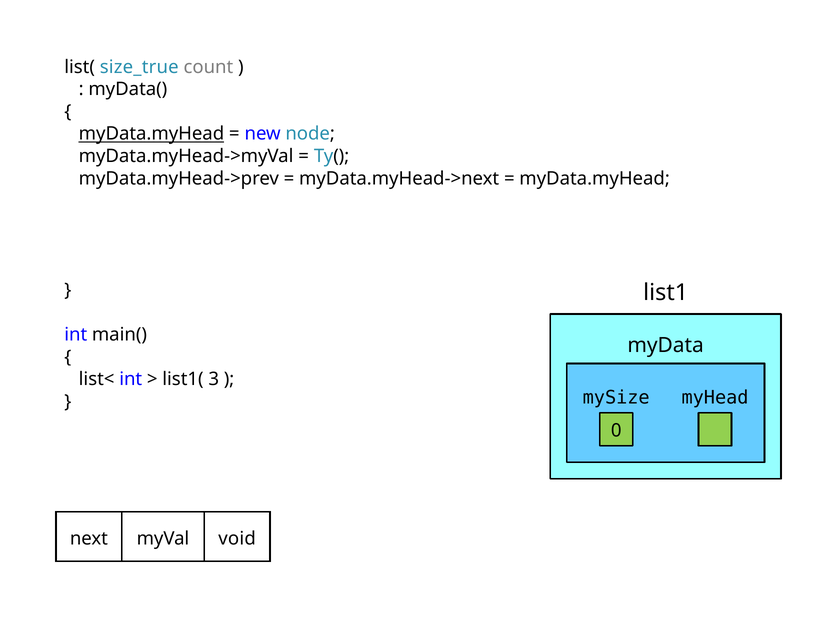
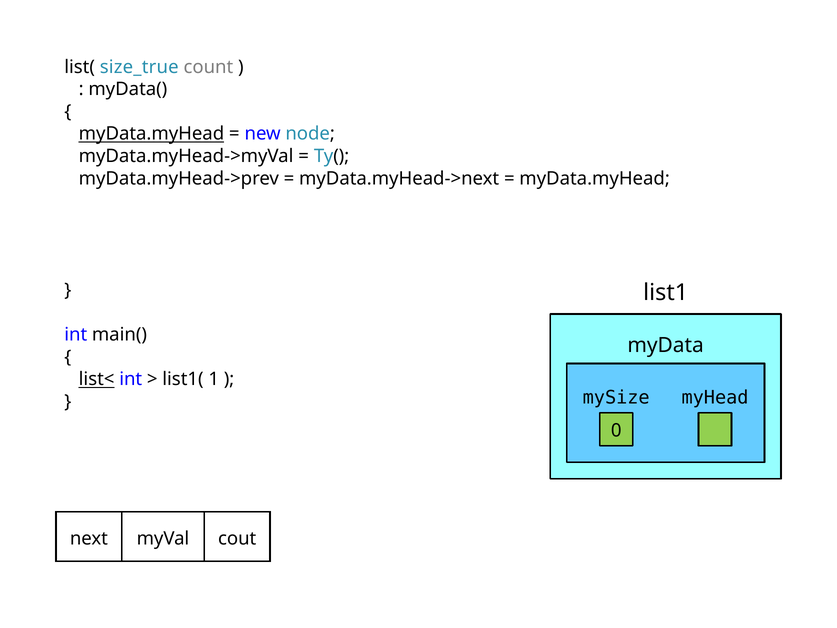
list< underline: none -> present (97, 379)
3: 3 -> 1 (214, 379)
void: void -> cout (237, 538)
